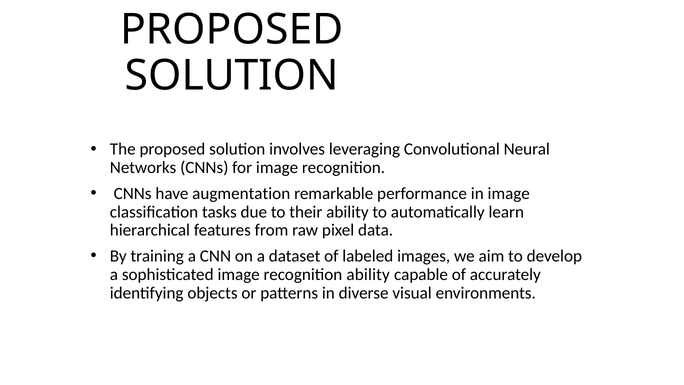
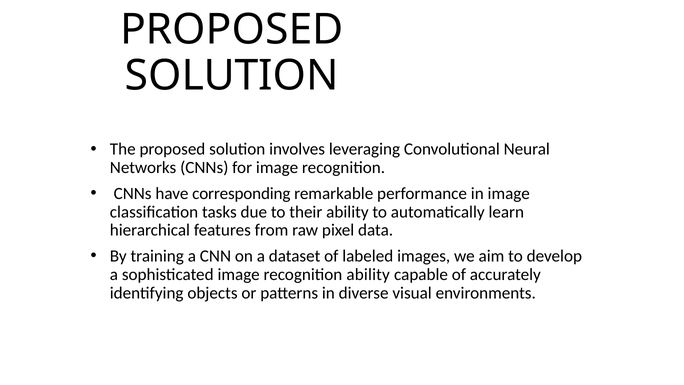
augmentation: augmentation -> corresponding (241, 193)
